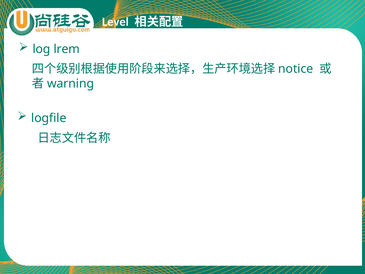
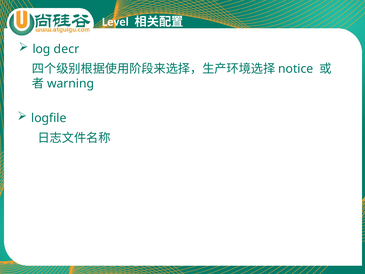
lrem: lrem -> decr (67, 49)
